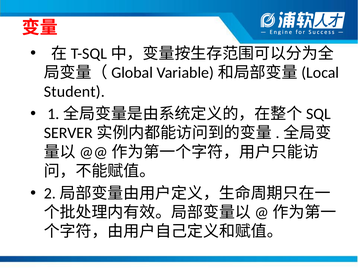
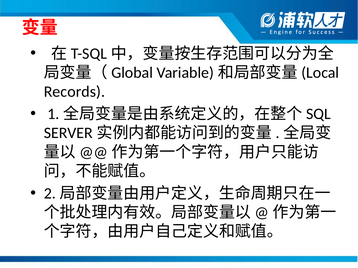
Student: Student -> Records (74, 92)
